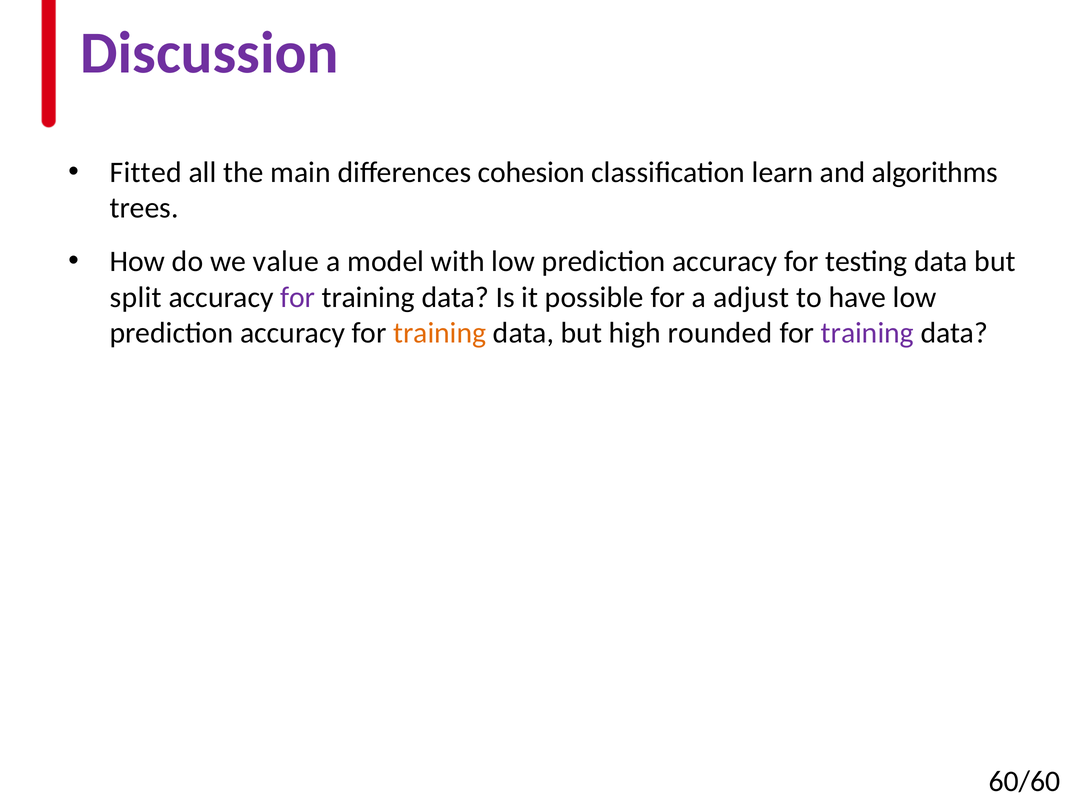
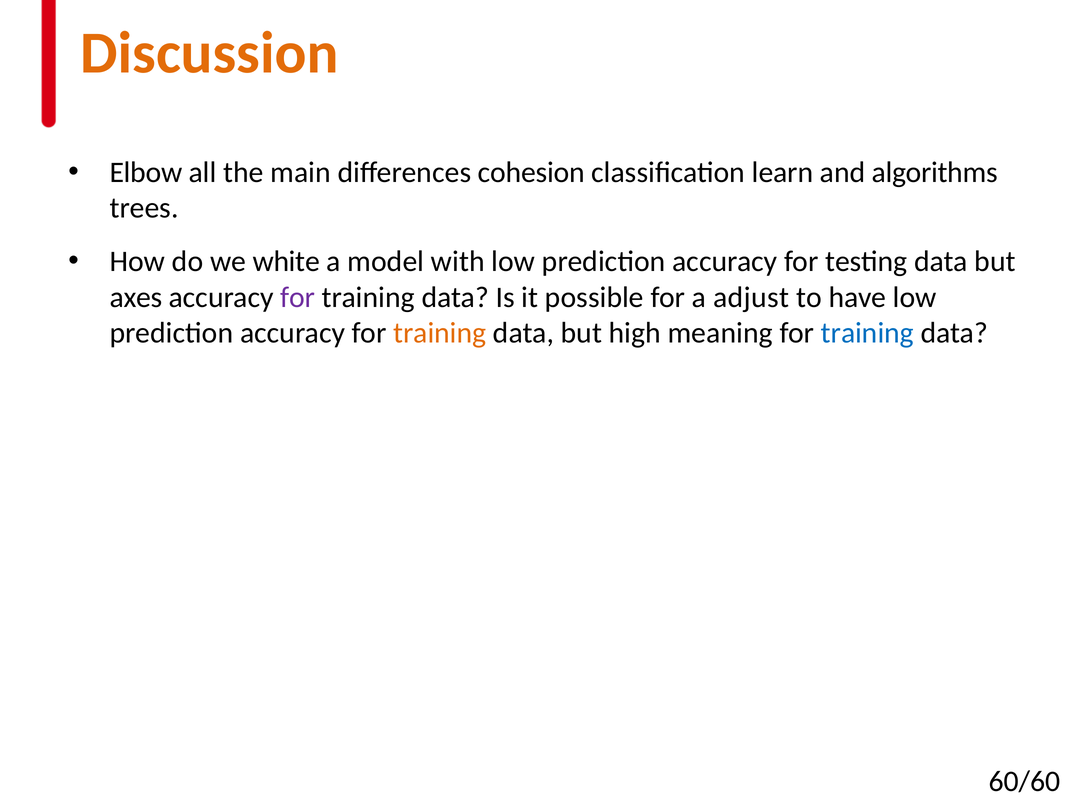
Discussion colour: purple -> orange (209, 53)
Fitted: Fitted -> Elbow (146, 172)
value: value -> white (286, 262)
split: split -> axes (136, 297)
rounded: rounded -> meaning (720, 333)
training colour: purple -> blue (867, 333)
